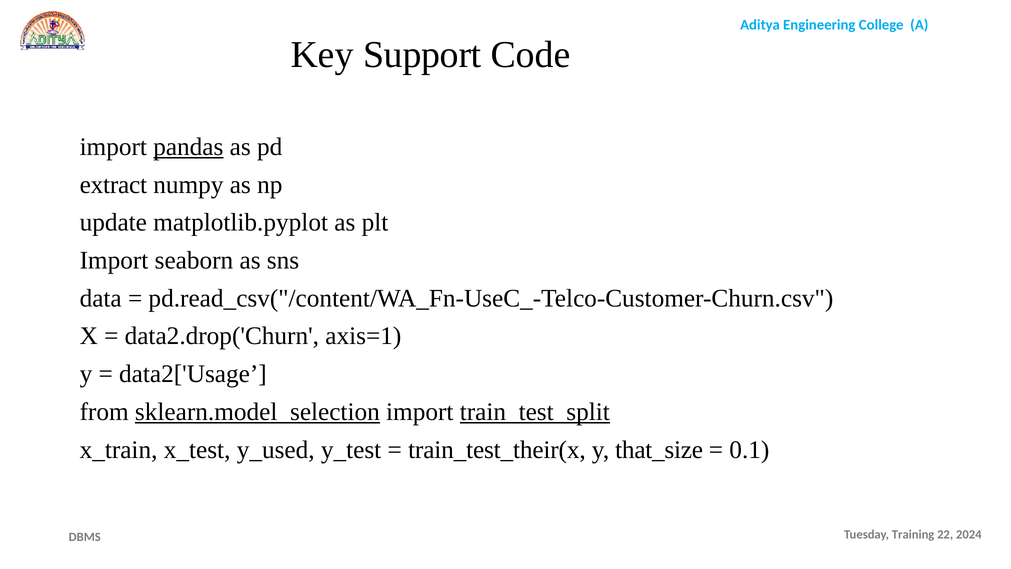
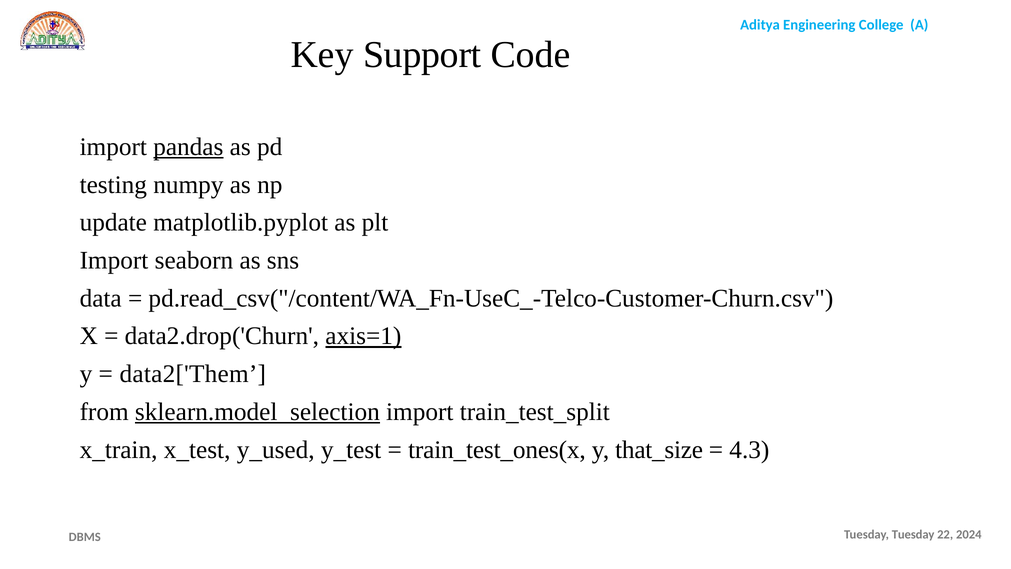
extract: extract -> testing (113, 185)
axis=1 underline: none -> present (363, 336)
data2['Usage: data2['Usage -> data2['Them (193, 374)
train_test_split underline: present -> none (535, 412)
train_test_their(x: train_test_their(x -> train_test_ones(x (497, 449)
0.1: 0.1 -> 4.3 (749, 449)
Tuesday Training: Training -> Tuesday (913, 534)
